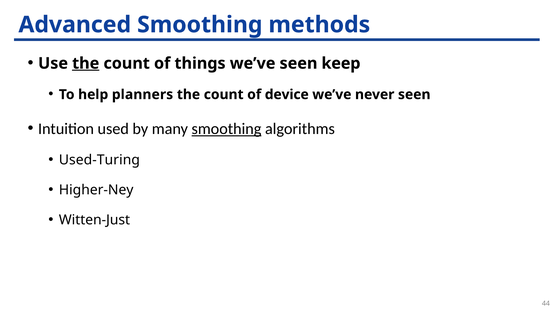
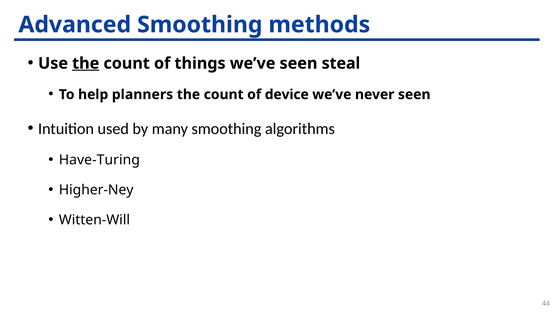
keep: keep -> steal (341, 63)
smoothing underline: present -> none (226, 129)
Used-Turing: Used-Turing -> Have-Turing (99, 160)
Witten-Just: Witten-Just -> Witten-Will (94, 220)
